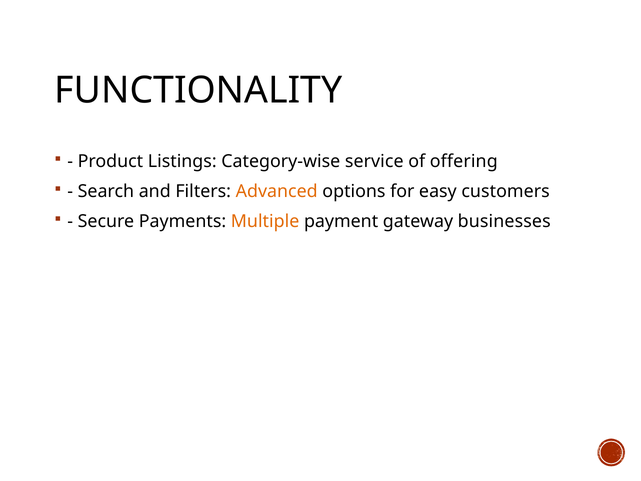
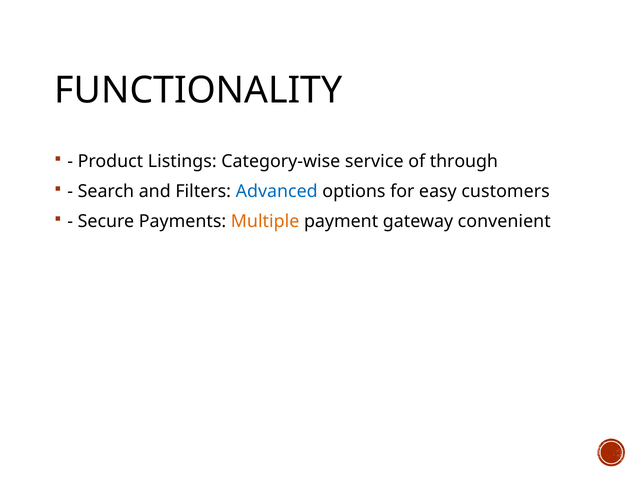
offering: offering -> through (464, 161)
Advanced colour: orange -> blue (277, 191)
businesses: businesses -> convenient (504, 221)
